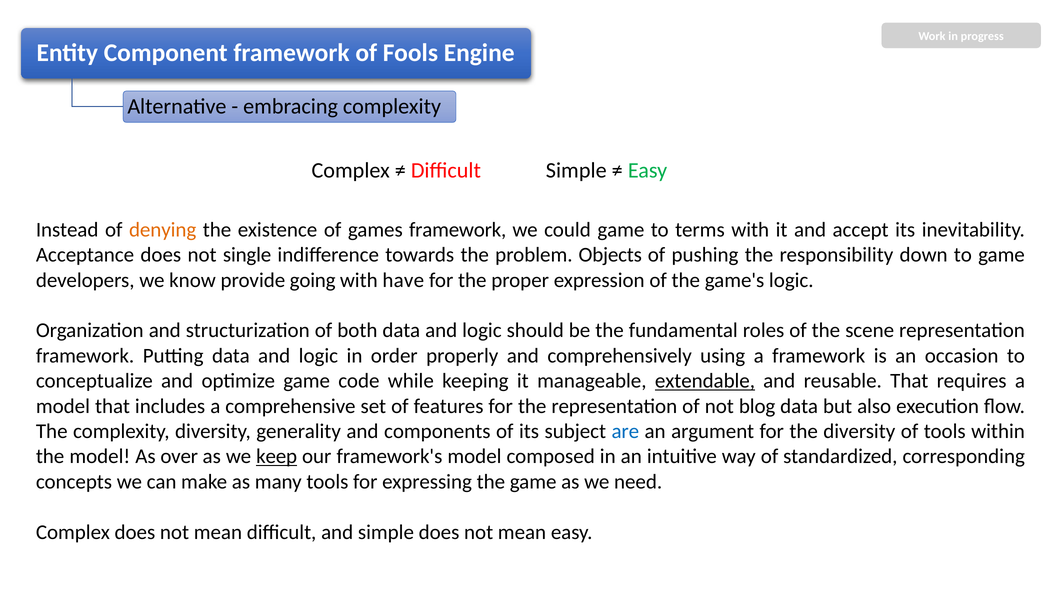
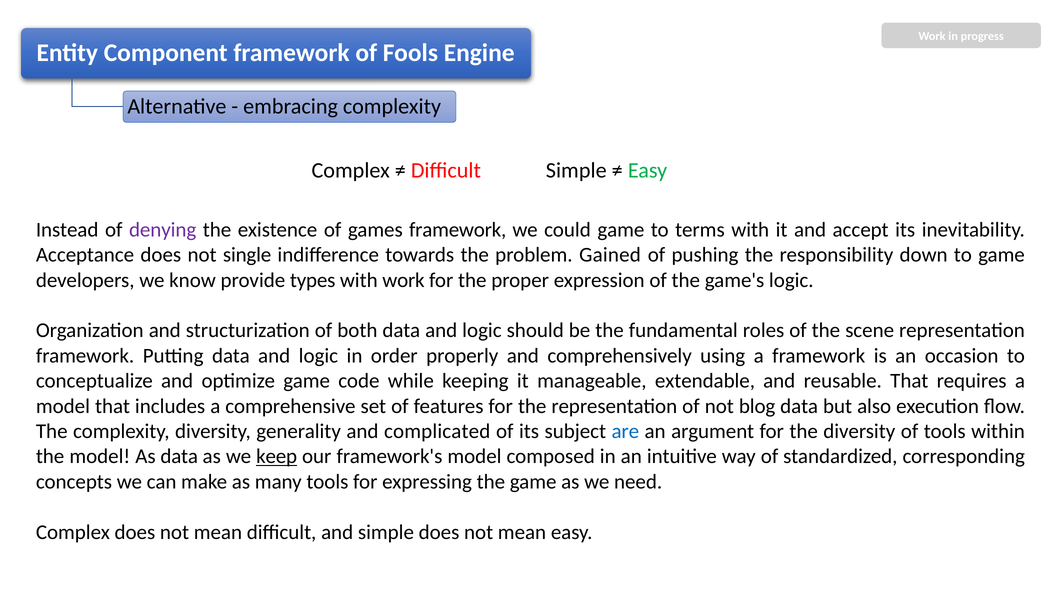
denying colour: orange -> purple (163, 230)
Objects: Objects -> Gained (610, 255)
going: going -> types (313, 280)
with have: have -> work (404, 280)
extendable underline: present -> none (705, 381)
components: components -> complicated (437, 432)
As over: over -> data (179, 457)
